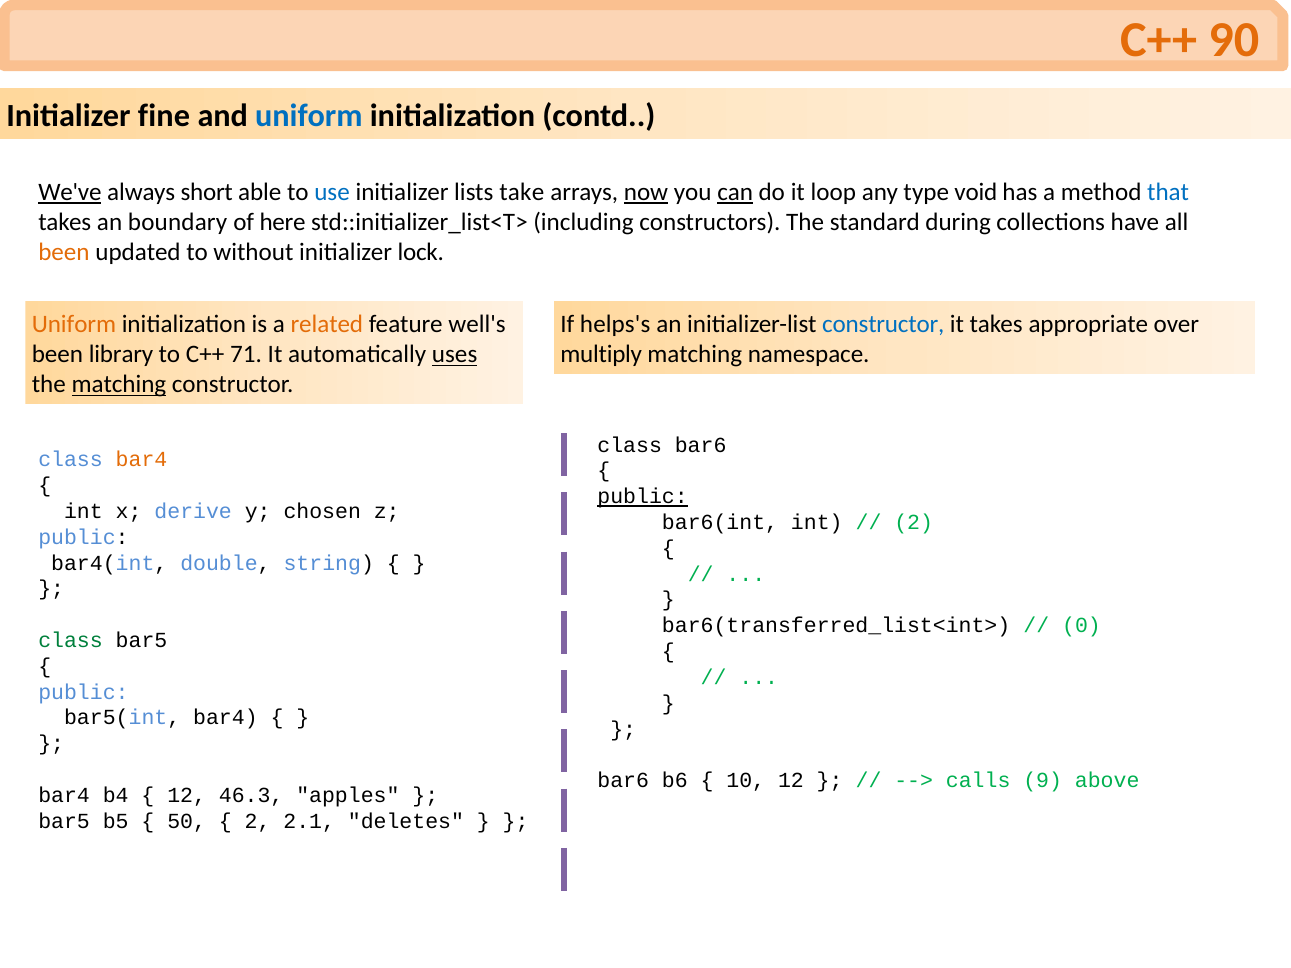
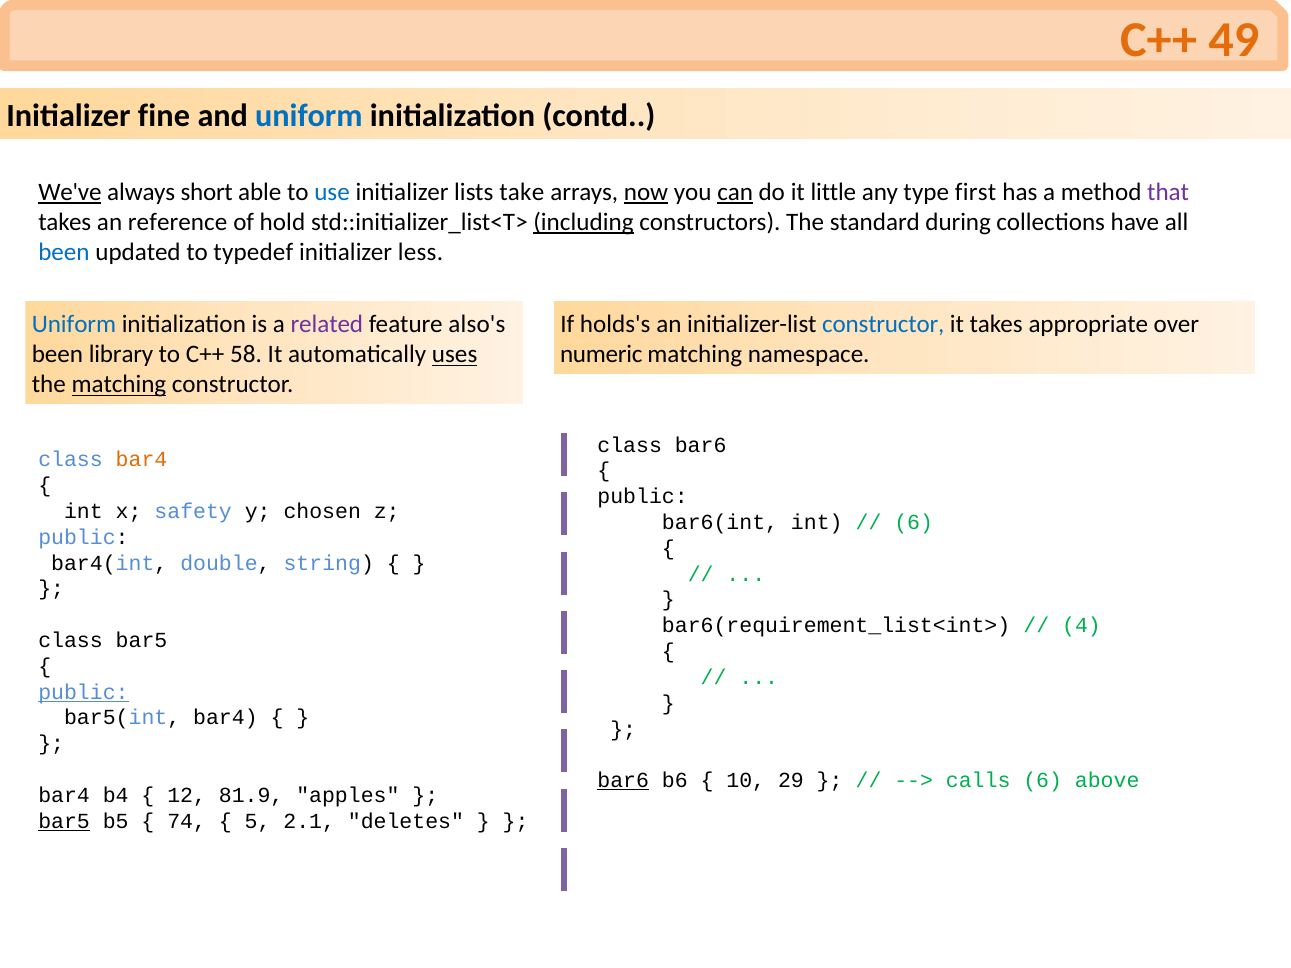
90: 90 -> 49 (1234, 40)
loop: loop -> little (833, 192)
void: void -> first (976, 192)
that colour: blue -> purple (1168, 192)
boundary: boundary -> reference (178, 222)
here: here -> hold (282, 222)
including underline: none -> present (583, 222)
been colour: orange -> blue (64, 253)
without: without -> typedef (253, 253)
lock: lock -> less (420, 253)
Uniform colour: orange -> blue (74, 324)
related colour: orange -> purple (327, 324)
well's: well's -> also's (477, 324)
helps's: helps's -> holds's (615, 324)
71: 71 -> 58 (246, 355)
multiply: multiply -> numeric (601, 355)
public underline: present -> none (643, 497)
derive: derive -> safety (193, 511)
2: 2 -> 6 (914, 523)
bar6(transferred_list<int>: bar6(transferred_list<int> -> bar6(requirement_list<int> (836, 626)
0: 0 -> 4 (1081, 626)
class colour: green -> black (71, 641)
public underline: none -> present (83, 692)
bar6 underline: none -> present (623, 781)
10 12: 12 -> 29 (791, 781)
calls 9: 9 -> 6 (1043, 781)
46.3: 46.3 -> 81.9 (251, 795)
bar5 underline: none -> present (64, 821)
50: 50 -> 74 (187, 821)
2: 2 -> 5 (258, 821)
